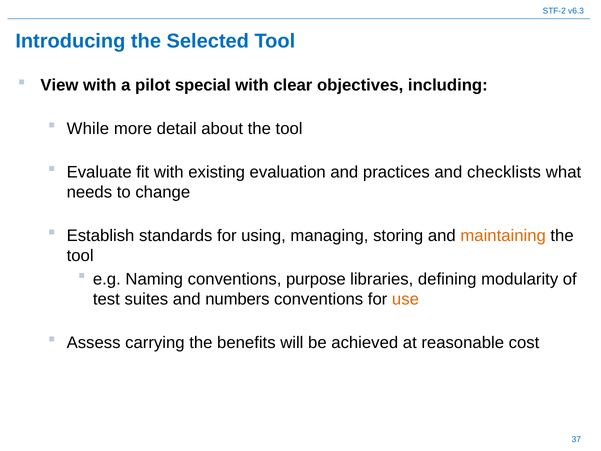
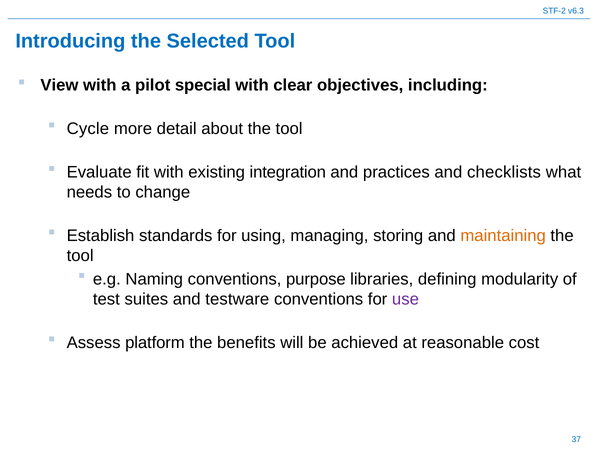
While: While -> Cycle (88, 129)
evaluation: evaluation -> integration (288, 172)
numbers: numbers -> testware (237, 299)
use colour: orange -> purple (405, 299)
carrying: carrying -> platform (155, 342)
